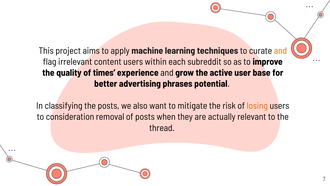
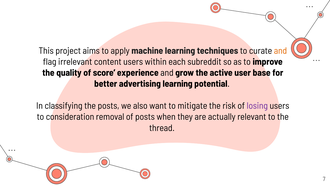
times: times -> score (104, 73)
advertising phrases: phrases -> learning (178, 84)
losing colour: orange -> purple (257, 106)
